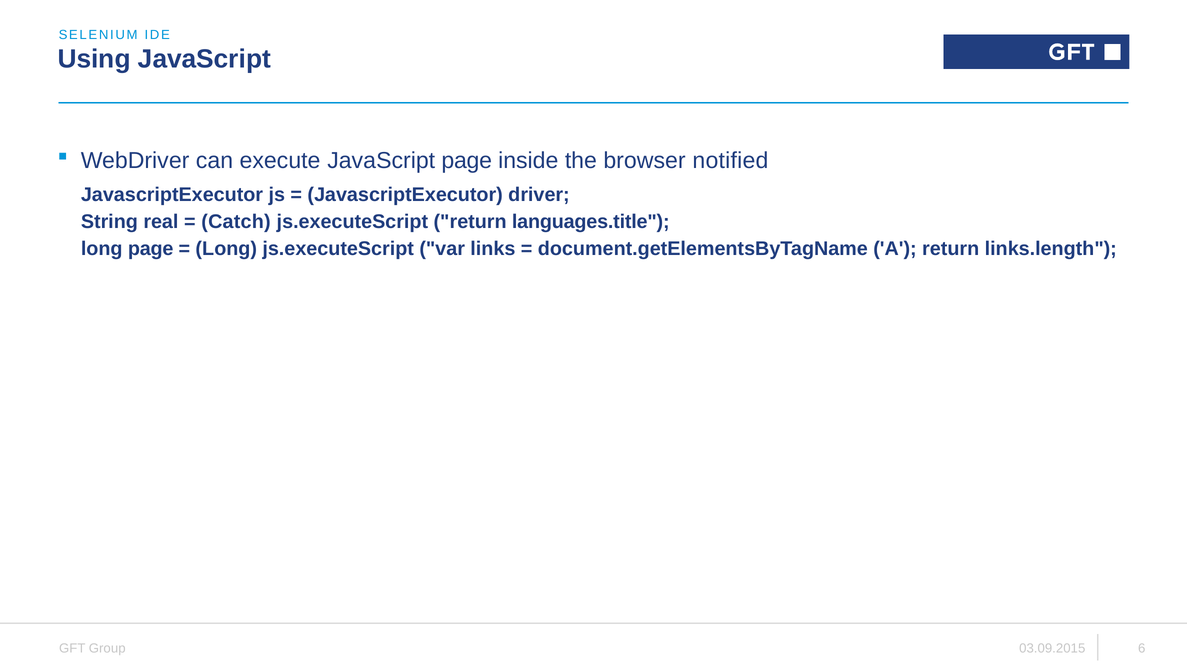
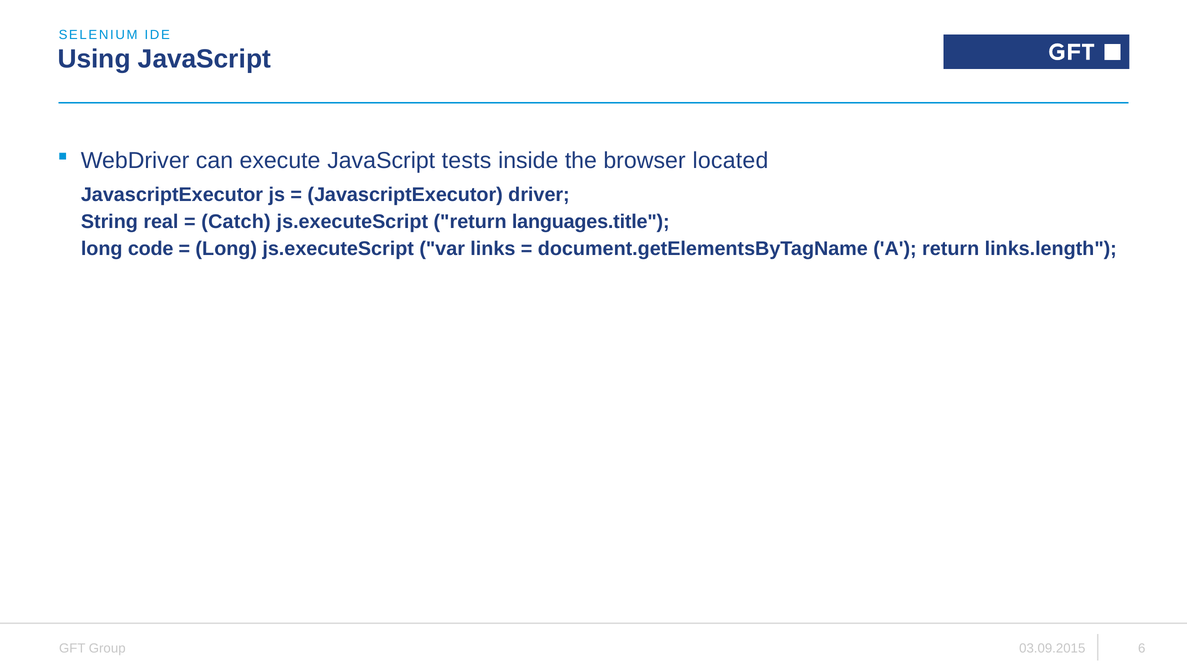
JavaScript page: page -> tests (467, 161)
notified: notified -> located (730, 161)
long page: page -> code (151, 249)
